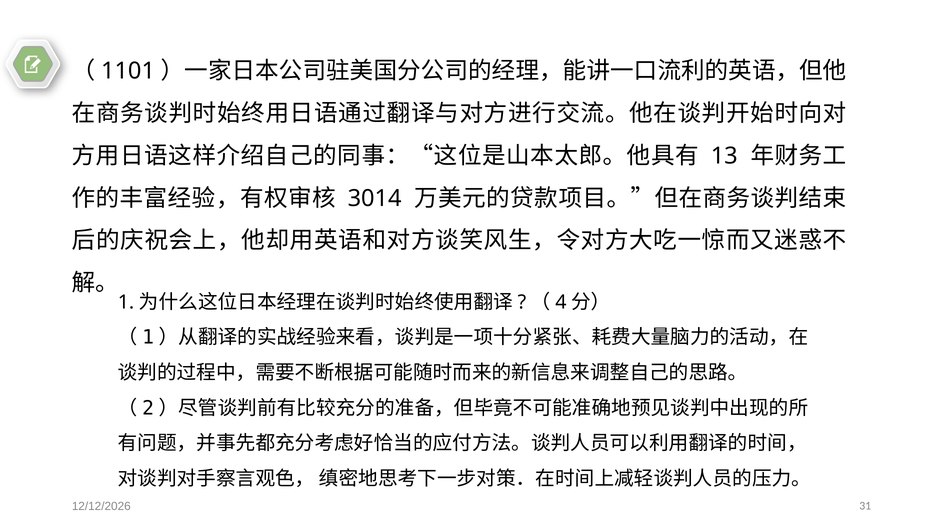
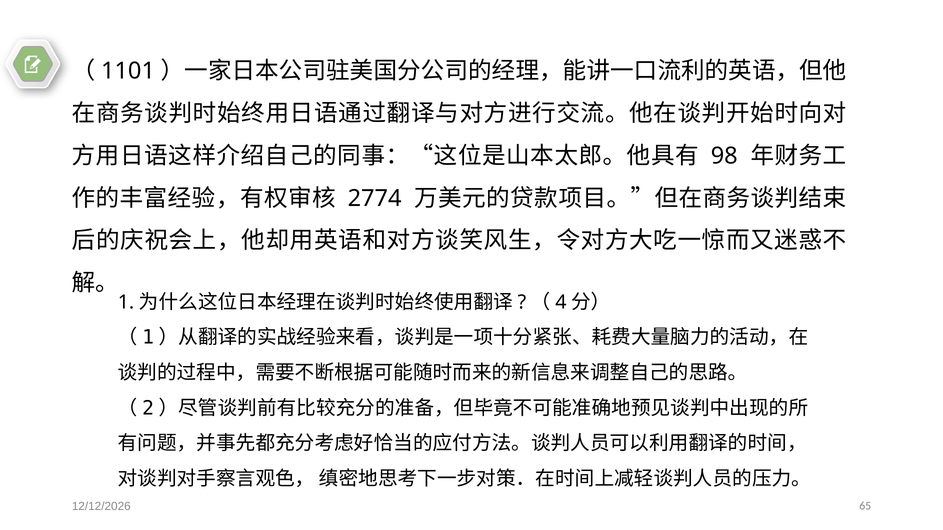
13: 13 -> 98 (724, 156)
3014: 3014 -> 2774 (375, 198)
31: 31 -> 65 (865, 506)
